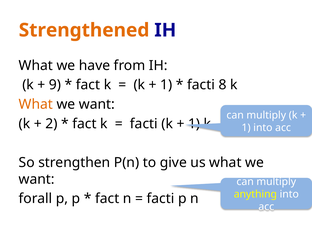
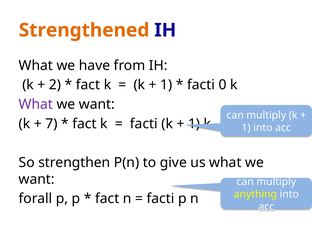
9: 9 -> 2 (55, 85)
8: 8 -> 0 (223, 85)
What colour: orange -> purple (36, 104)
2: 2 -> 7 (51, 124)
